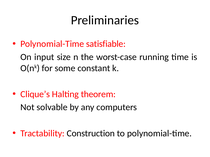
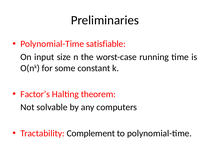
Clique’s: Clique’s -> Factor’s (35, 95)
Construction: Construction -> Complement (91, 134)
